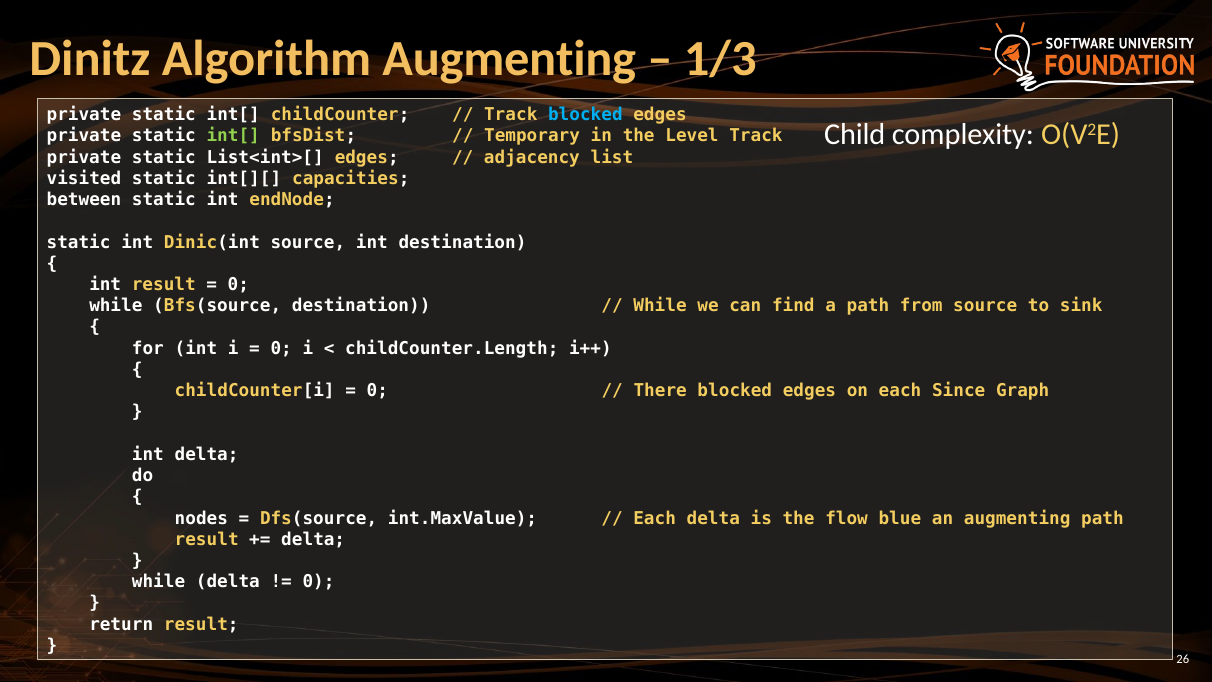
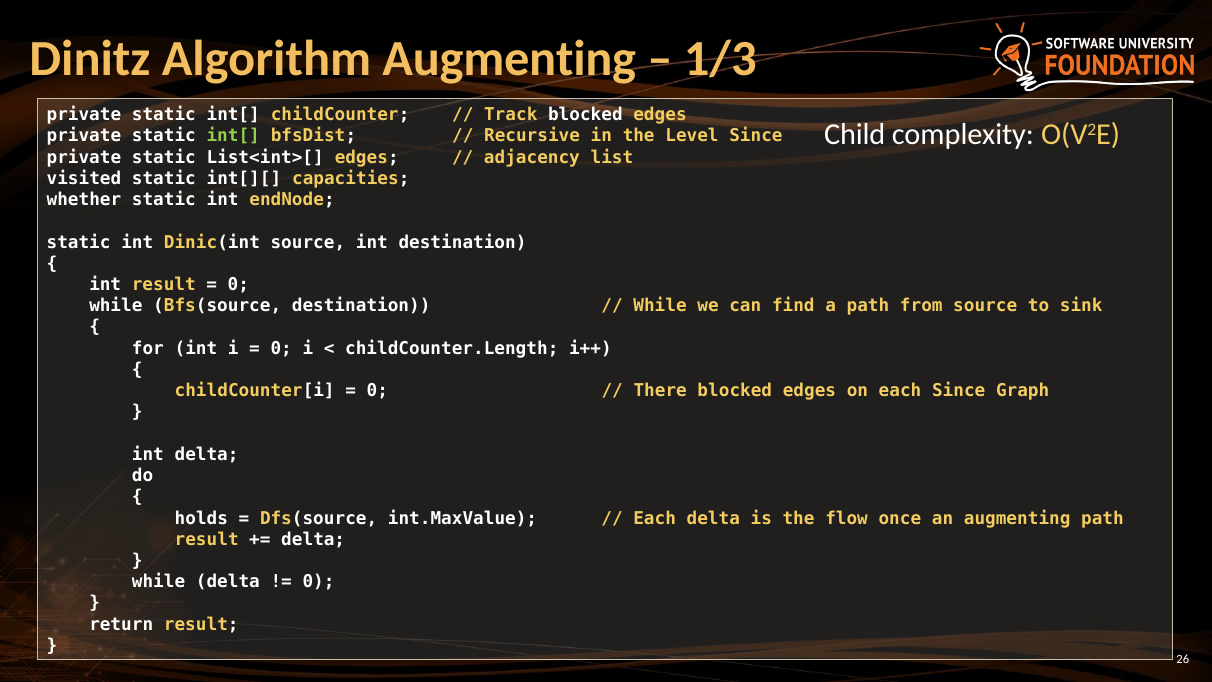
blocked colour: light blue -> white (585, 115)
Temporary: Temporary -> Recursive (532, 136)
Level Track: Track -> Since (756, 136)
between: between -> whether (84, 200)
nodes: nodes -> holds (201, 518)
blue: blue -> once (900, 518)
